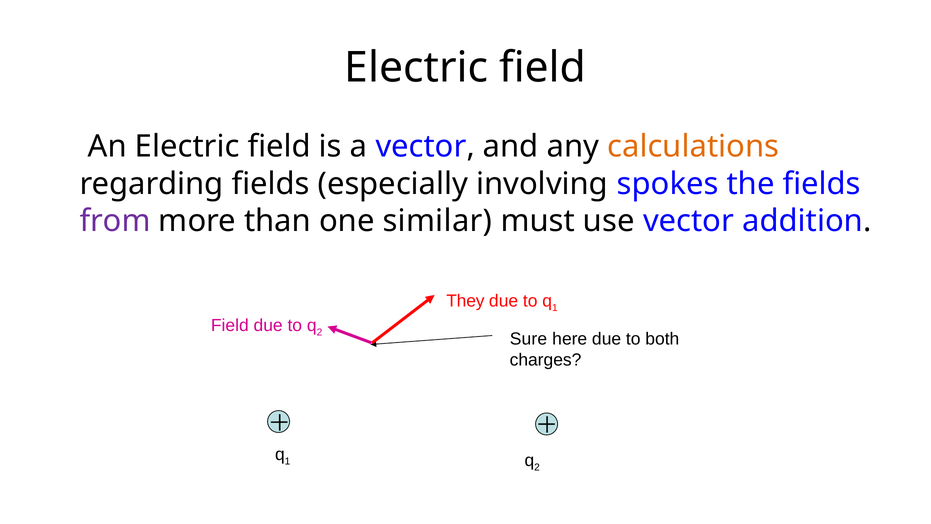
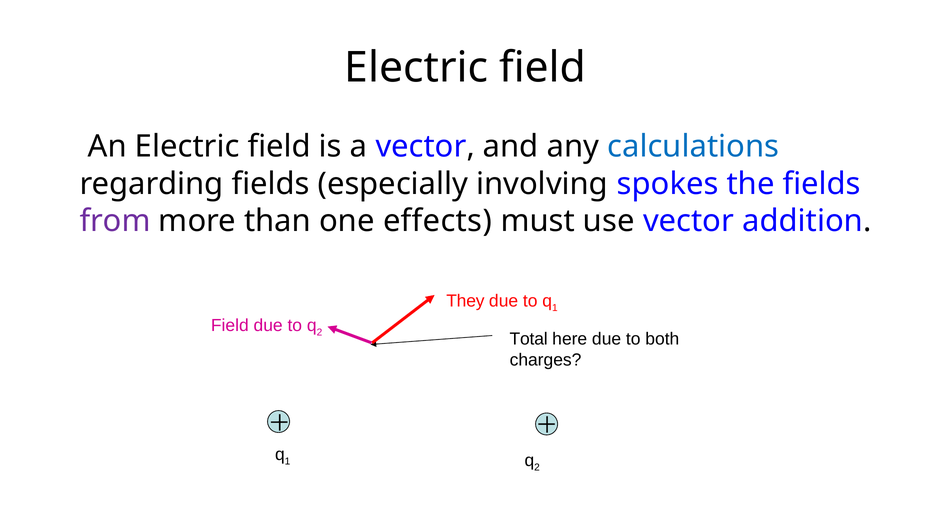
calculations colour: orange -> blue (693, 146)
similar: similar -> effects (437, 221)
Sure: Sure -> Total (529, 339)
